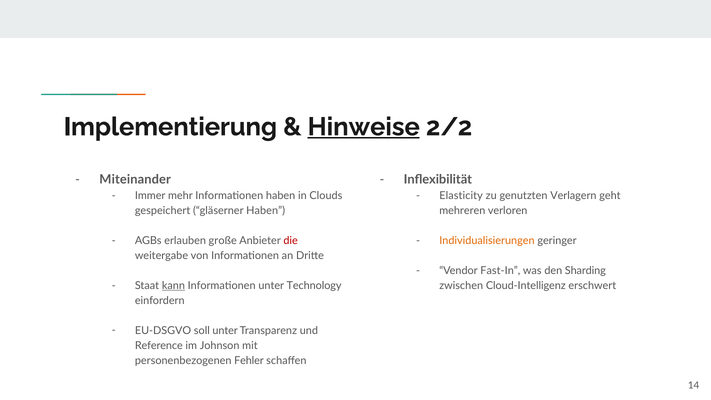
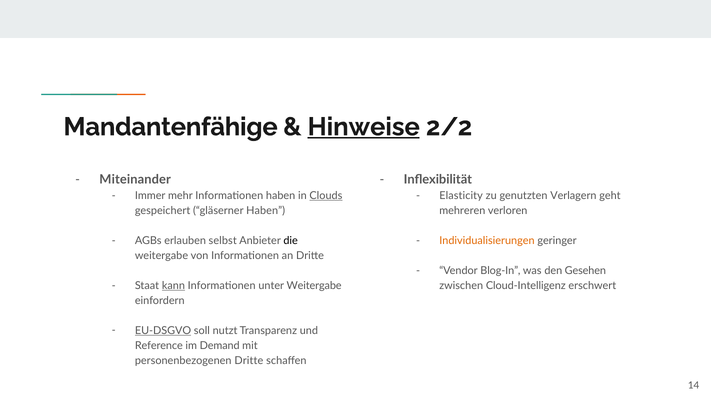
Implementierung: Implementierung -> Mandantenfähige (171, 127)
Clouds underline: none -> present (326, 196)
große: große -> selbst (223, 241)
die colour: red -> black (291, 241)
Fast-In: Fast-In -> Blog-In (500, 271)
Sharding: Sharding -> Gesehen (585, 271)
unter Technology: Technology -> Weitergabe (314, 286)
EU-DSGVO underline: none -> present (163, 330)
soll unter: unter -> nutzt (225, 330)
Johnson: Johnson -> Demand (220, 345)
personenbezogenen Fehler: Fehler -> Dritte (249, 360)
